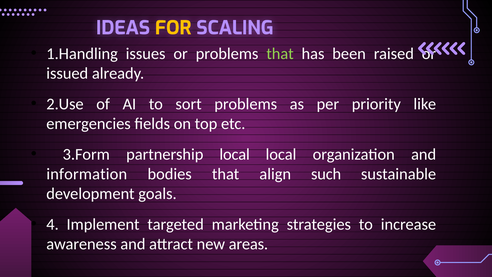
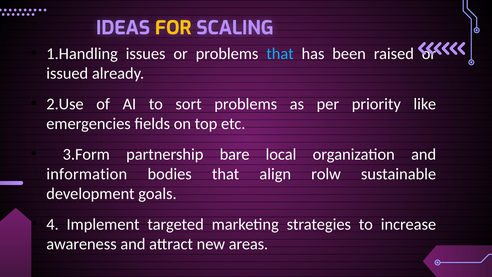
that colour: light green -> light blue (280, 54)
partnership local: local -> bare (235, 154)
such: such -> rolw (326, 174)
